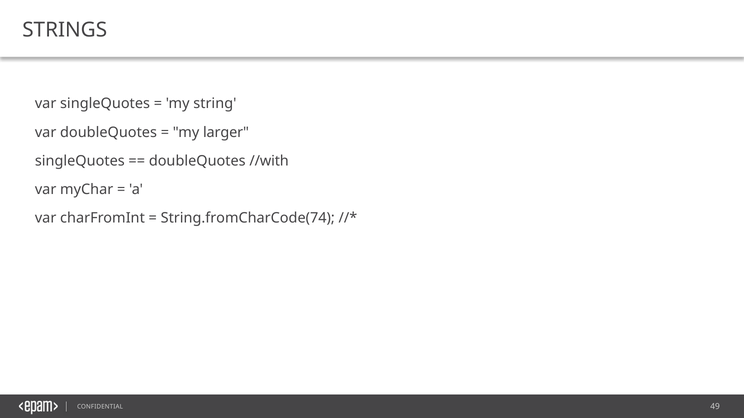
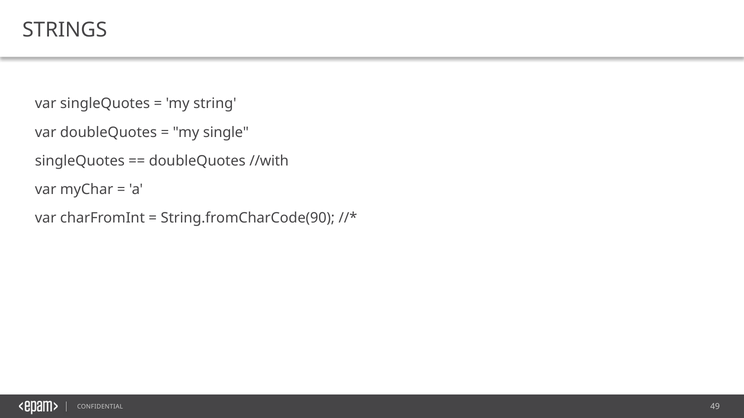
larger: larger -> single (226, 132)
String.fromCharCode(74: String.fromCharCode(74 -> String.fromCharCode(90 (248, 218)
